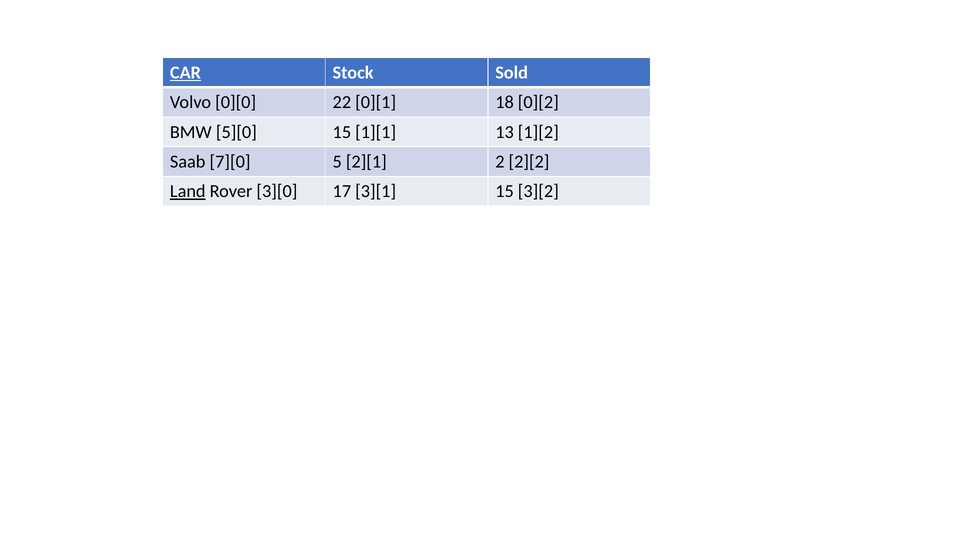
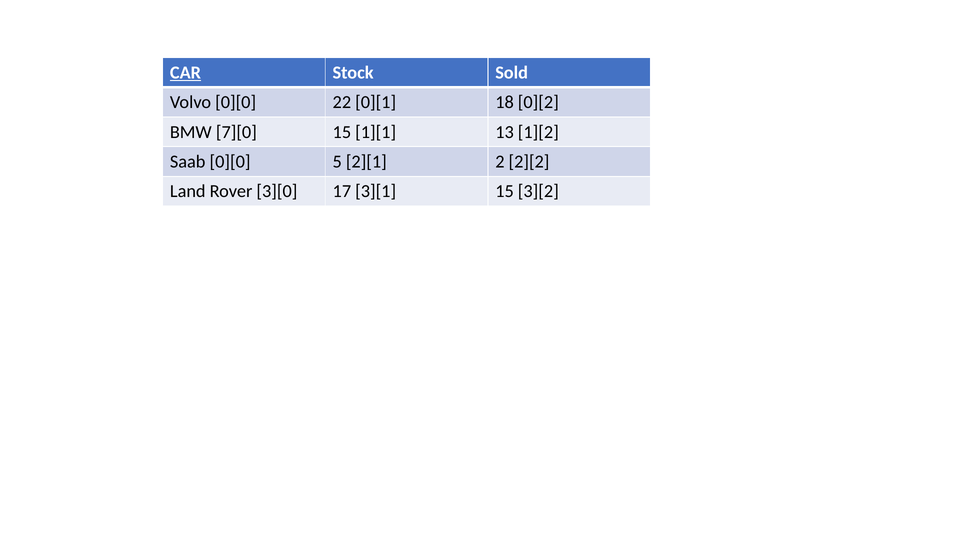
5][0: 5][0 -> 7][0 (236, 132)
Saab 7][0: 7][0 -> 0][0 (230, 162)
Land underline: present -> none (188, 191)
